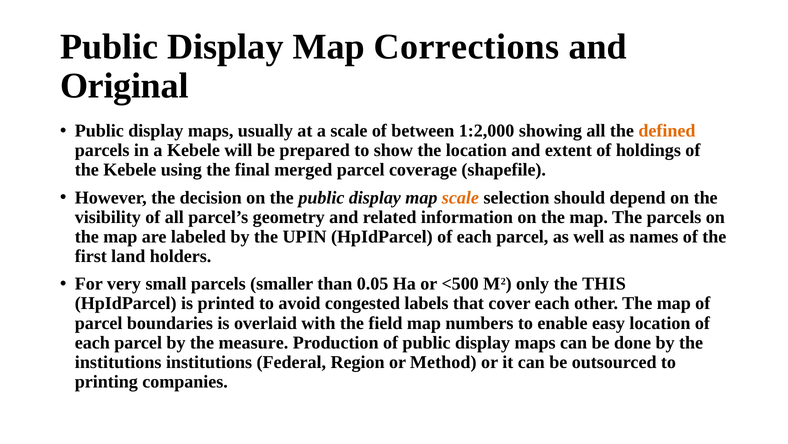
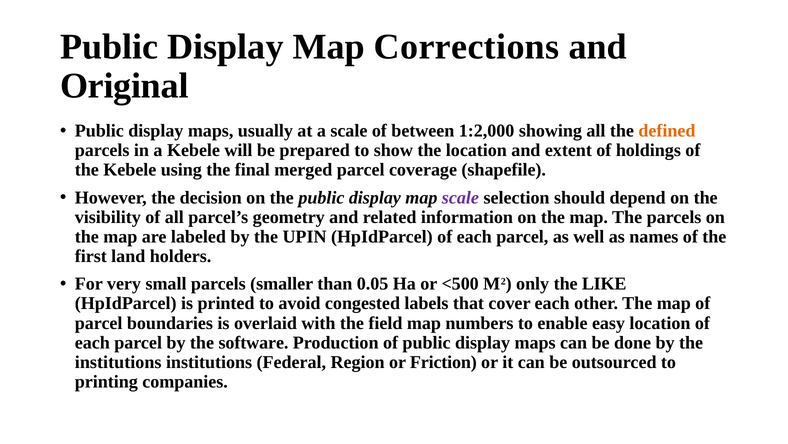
scale colour: orange -> purple (460, 197)
THIS: THIS -> LIKE (604, 283)
measure: measure -> software (253, 342)
Method: Method -> Friction (443, 361)
